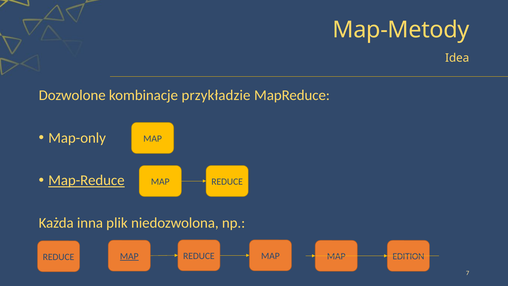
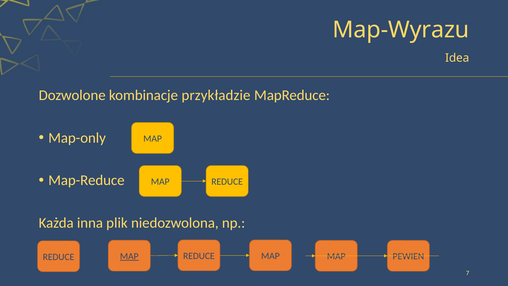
Map-Metody: Map-Metody -> Map-Wyrazu (401, 30)
Map-Reduce underline: present -> none (86, 180)
EDITION: EDITION -> PEWIEN (408, 256)
